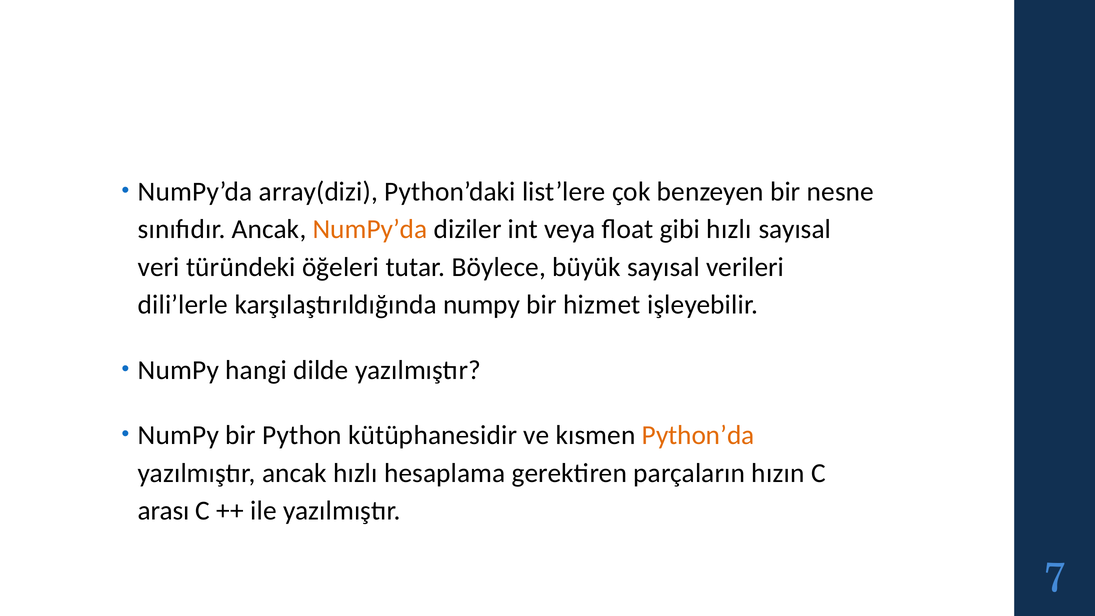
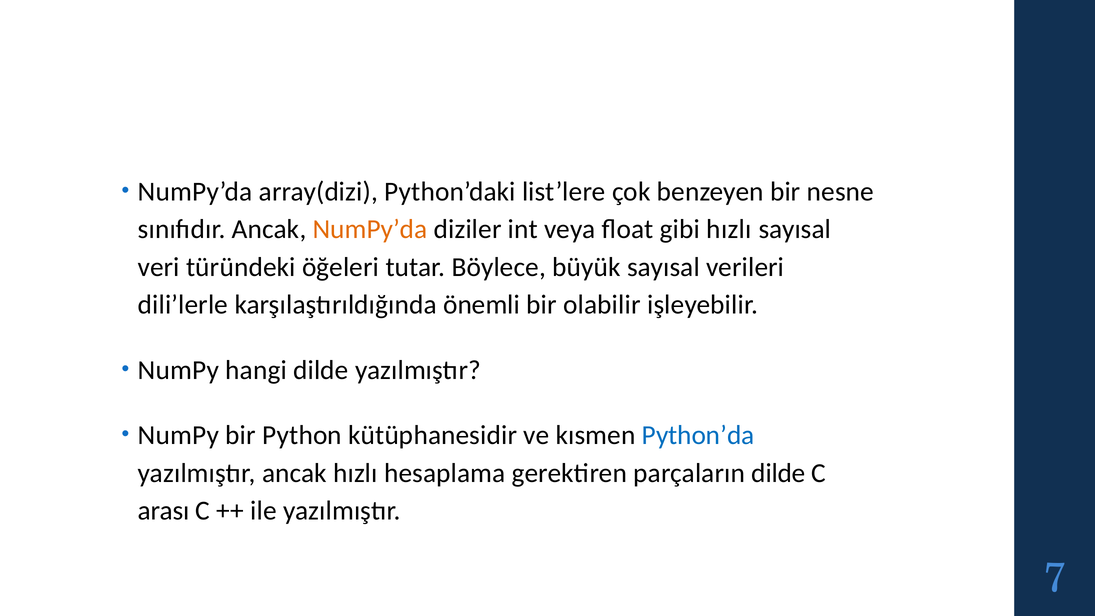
karşılaştırıldığında numpy: numpy -> önemli (482, 305)
hizmet: hizmet -> olabilir (602, 305)
Python’da colour: orange -> blue (698, 435)
parçaların hızın: hızın -> dilde (778, 473)
